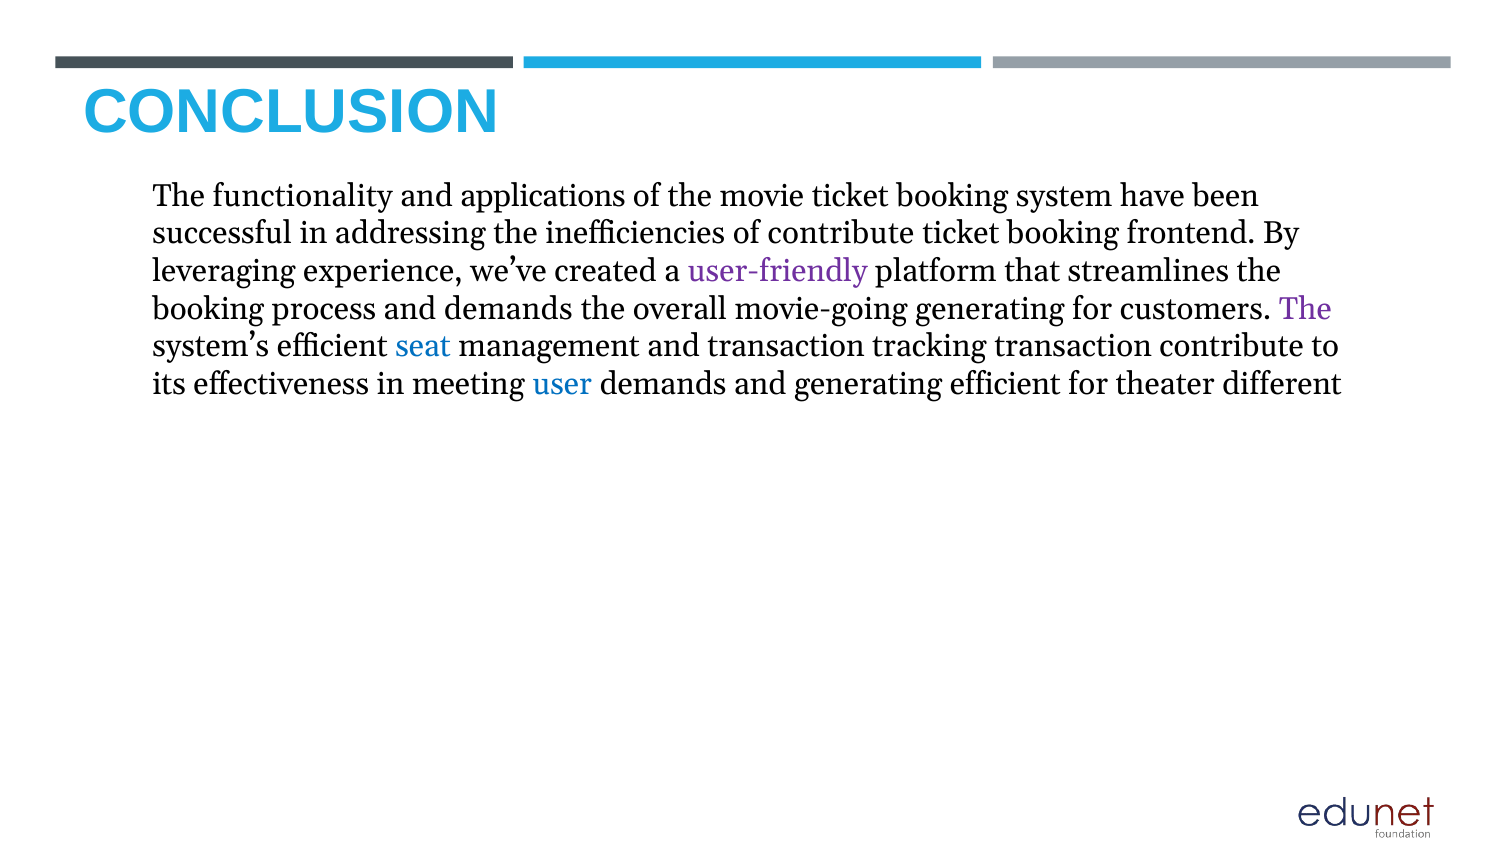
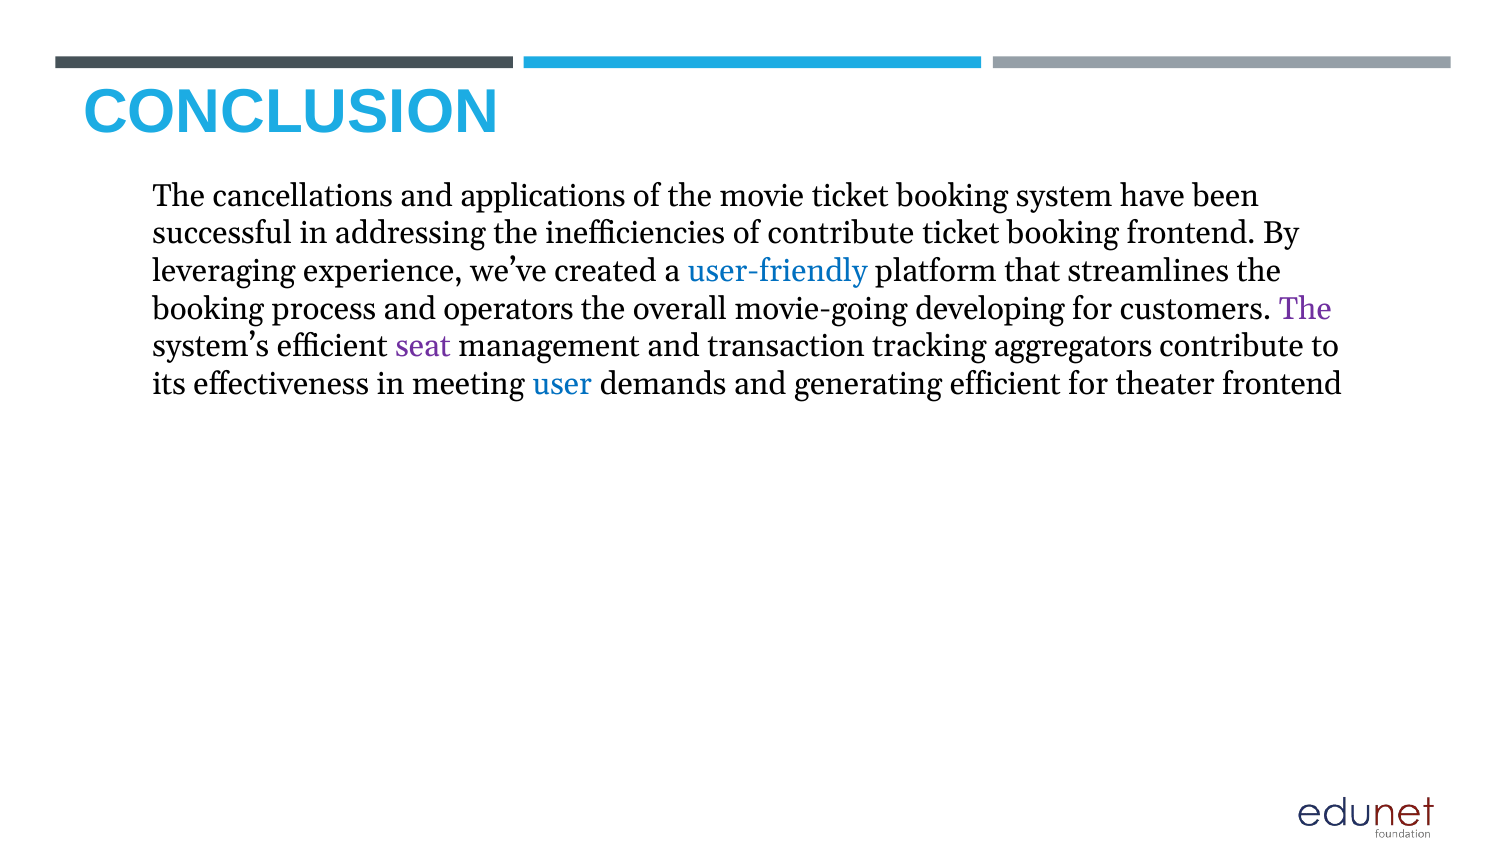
functionality: functionality -> cancellations (303, 196)
user-friendly colour: purple -> blue (778, 271)
and demands: demands -> operators (509, 309)
movie-going generating: generating -> developing (990, 309)
seat colour: blue -> purple (423, 347)
tracking transaction: transaction -> aggregators (1073, 347)
theater different: different -> frontend (1282, 384)
